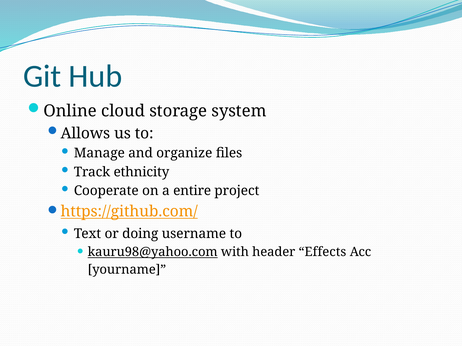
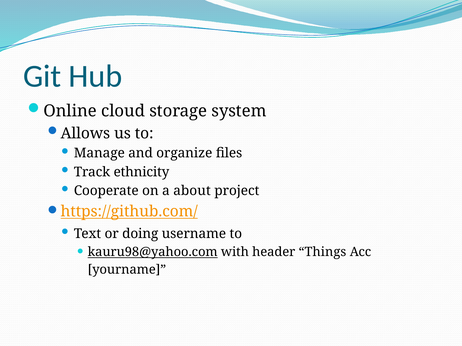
entire: entire -> about (192, 191)
Effects: Effects -> Things (322, 252)
